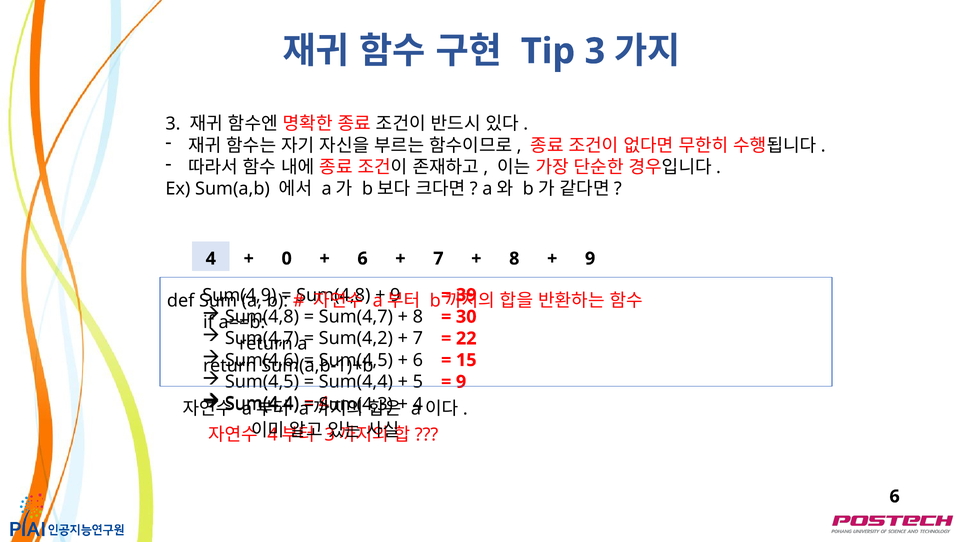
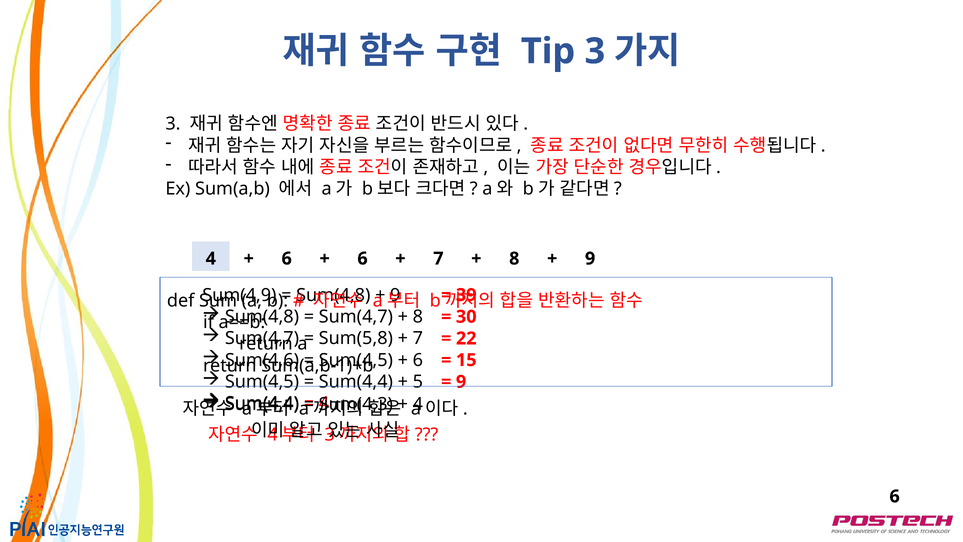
0: 0 -> 6 (287, 258)
Sum(4,2: Sum(4,2 -> Sum(5,8 (356, 338)
